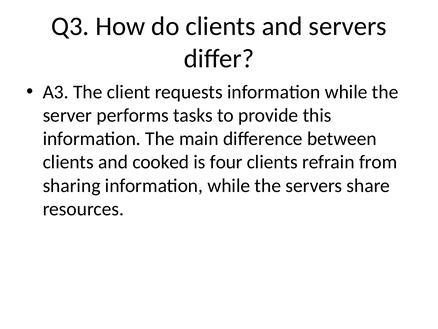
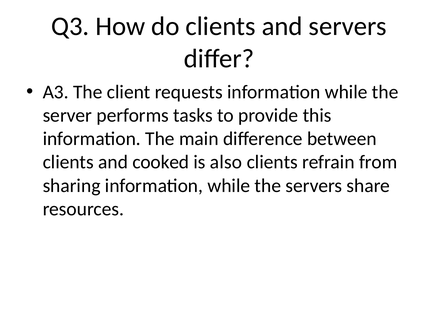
four: four -> also (226, 162)
